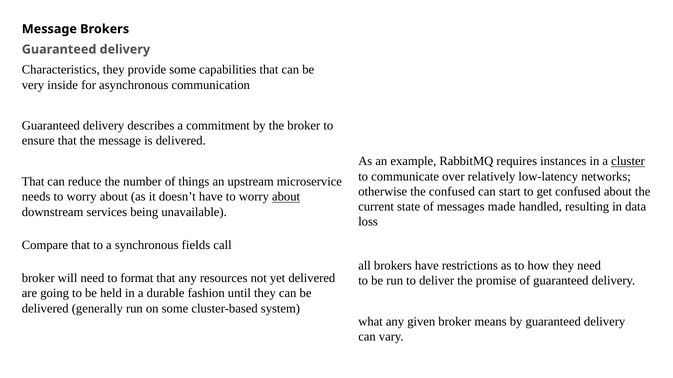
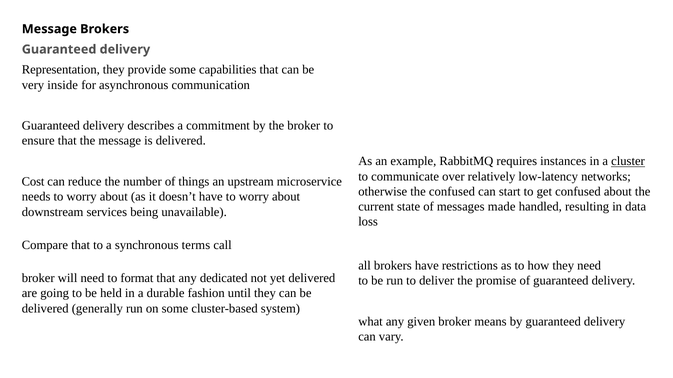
Characteristics: Characteristics -> Representation (61, 70)
That: That -> Cost (33, 182)
about underline: present -> none (286, 197)
fields: fields -> terms (196, 246)
resources: resources -> dedicated (224, 279)
